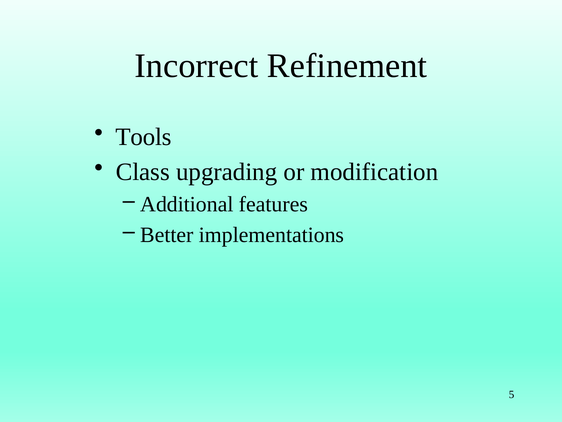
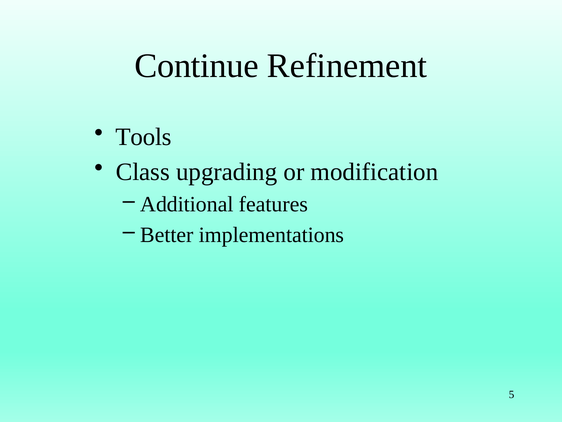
Incorrect: Incorrect -> Continue (197, 66)
